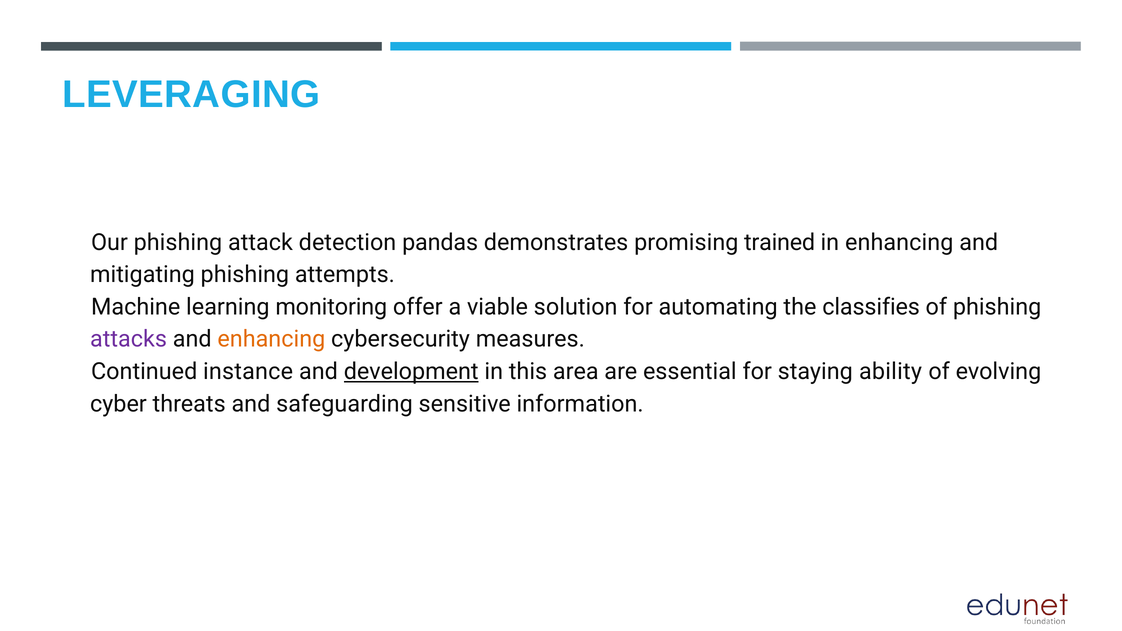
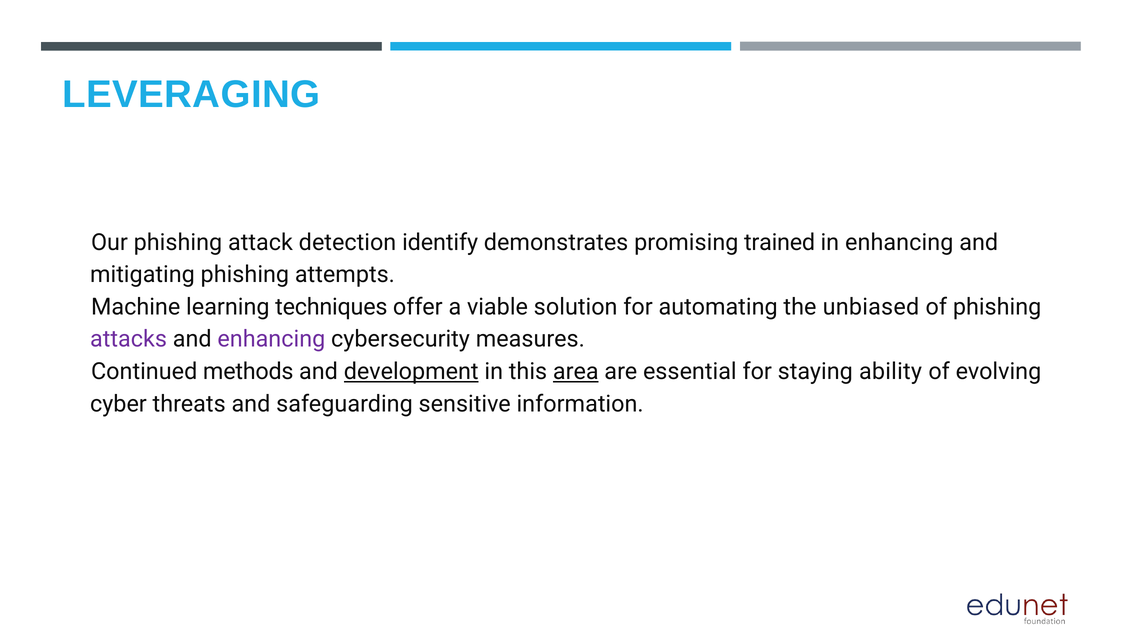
pandas: pandas -> identify (440, 242)
monitoring: monitoring -> techniques (331, 307)
classifies: classifies -> unbiased (871, 307)
enhancing colour: orange -> purple (271, 339)
instance: instance -> methods (248, 372)
area underline: none -> present (576, 372)
